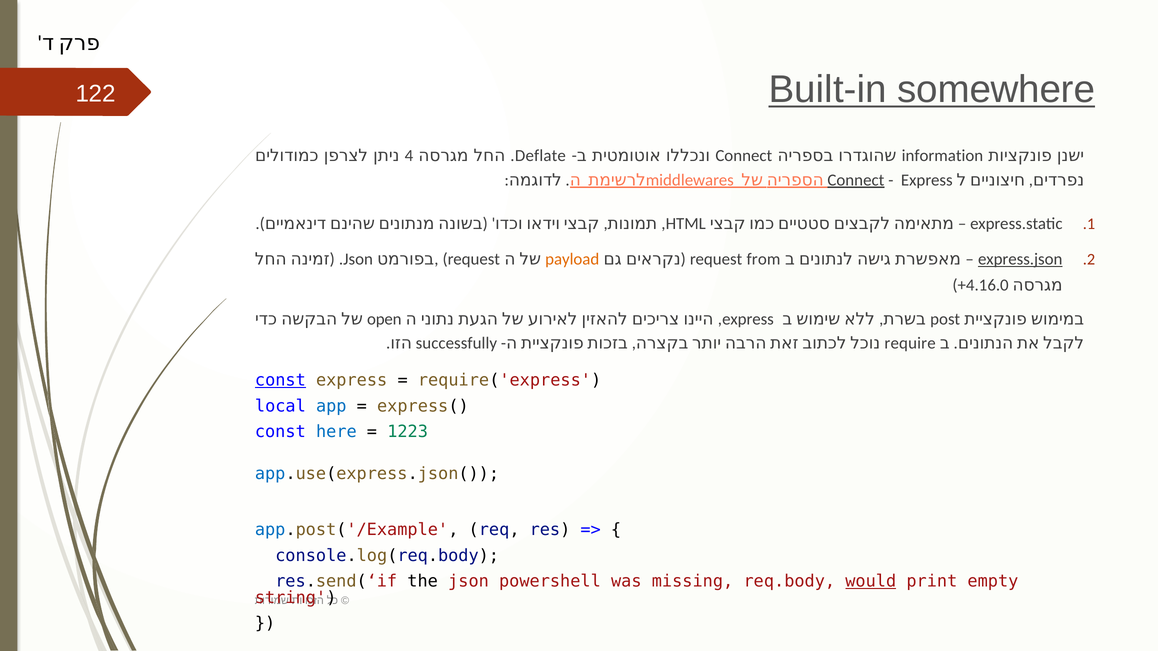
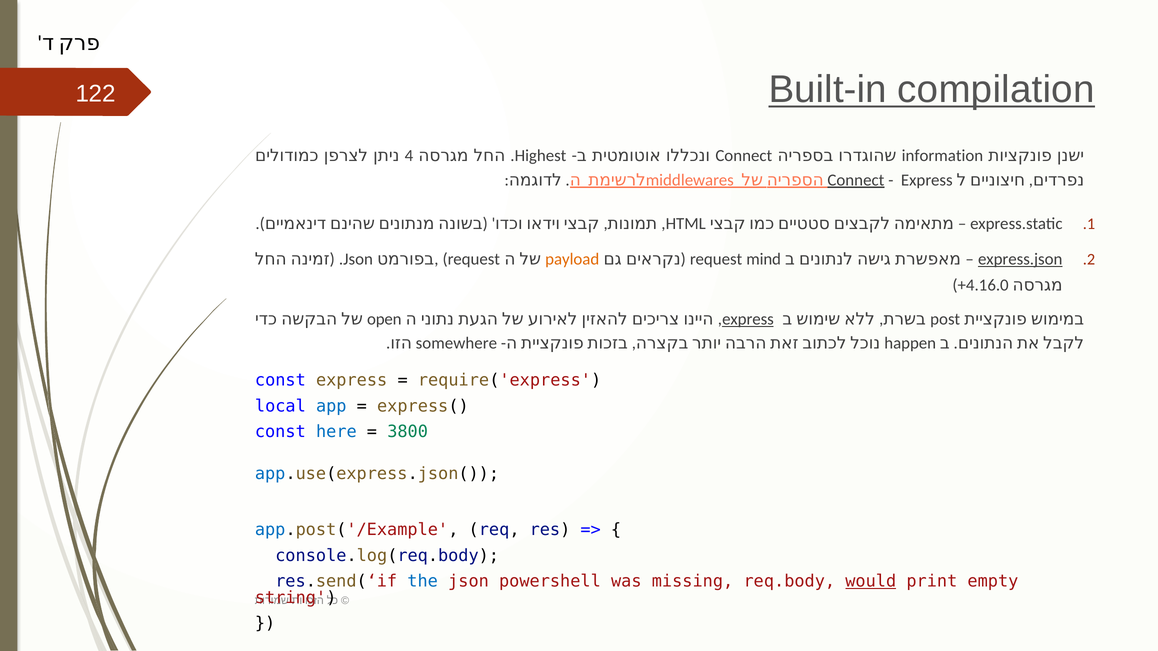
somewhere: somewhere -> compilation (996, 89)
Deflate: Deflate -> Highest (541, 156)
from: from -> mind (764, 259)
express underline: none -> present (748, 319)
successfully: successfully -> somewhere (456, 343)
require: require -> happen (910, 343)
const underline: present -> none (280, 380)
1223: 1223 -> 3800 (408, 432)
the colour: black -> blue (423, 582)
